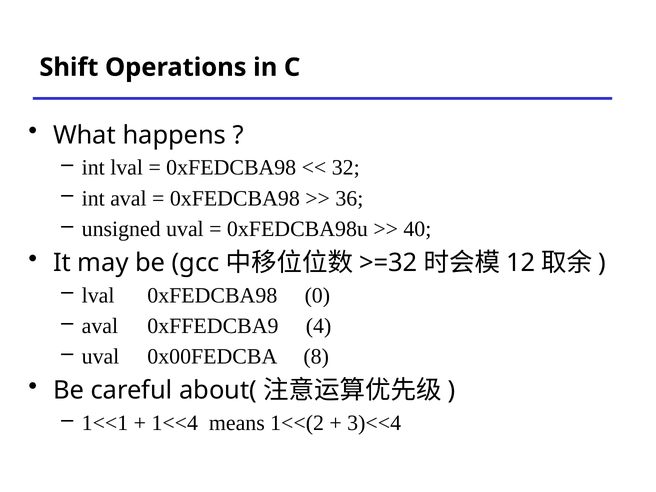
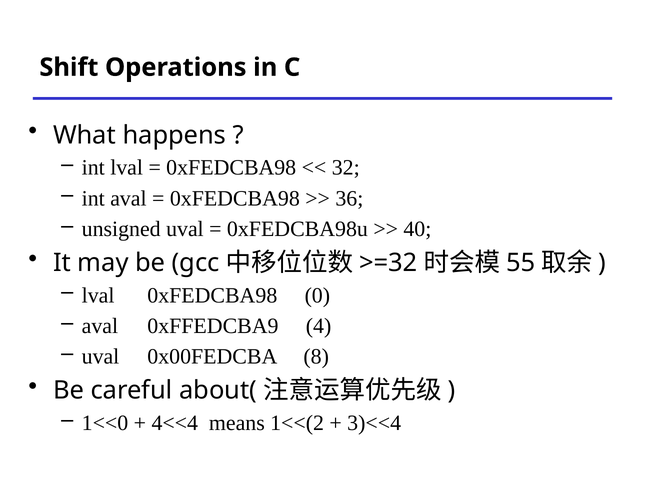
12: 12 -> 55 (521, 263)
1<<1: 1<<1 -> 1<<0 (105, 423)
1<<4: 1<<4 -> 4<<4 (175, 423)
